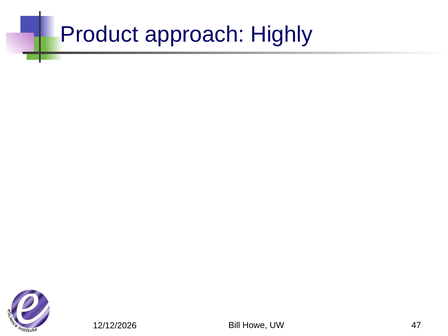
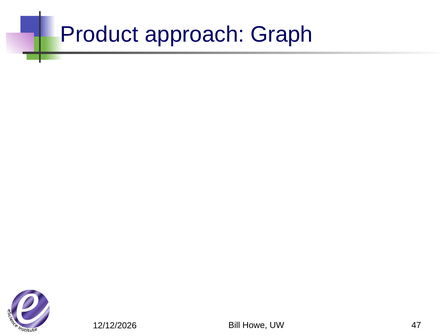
Highly: Highly -> Graph (282, 34)
